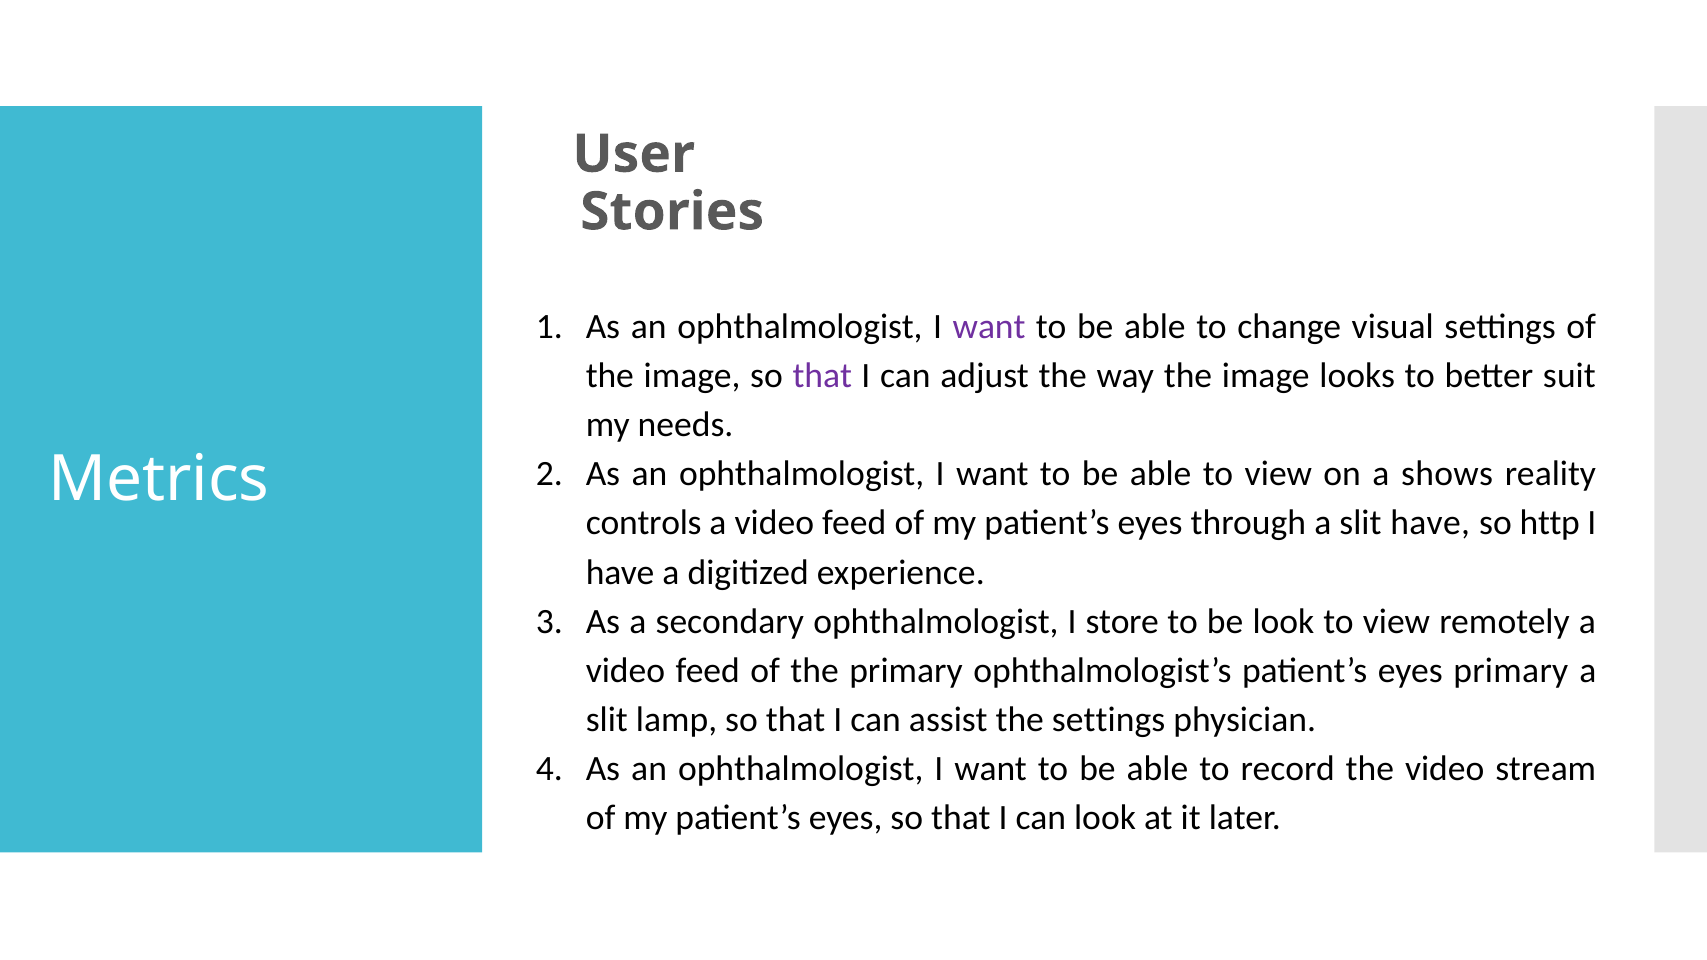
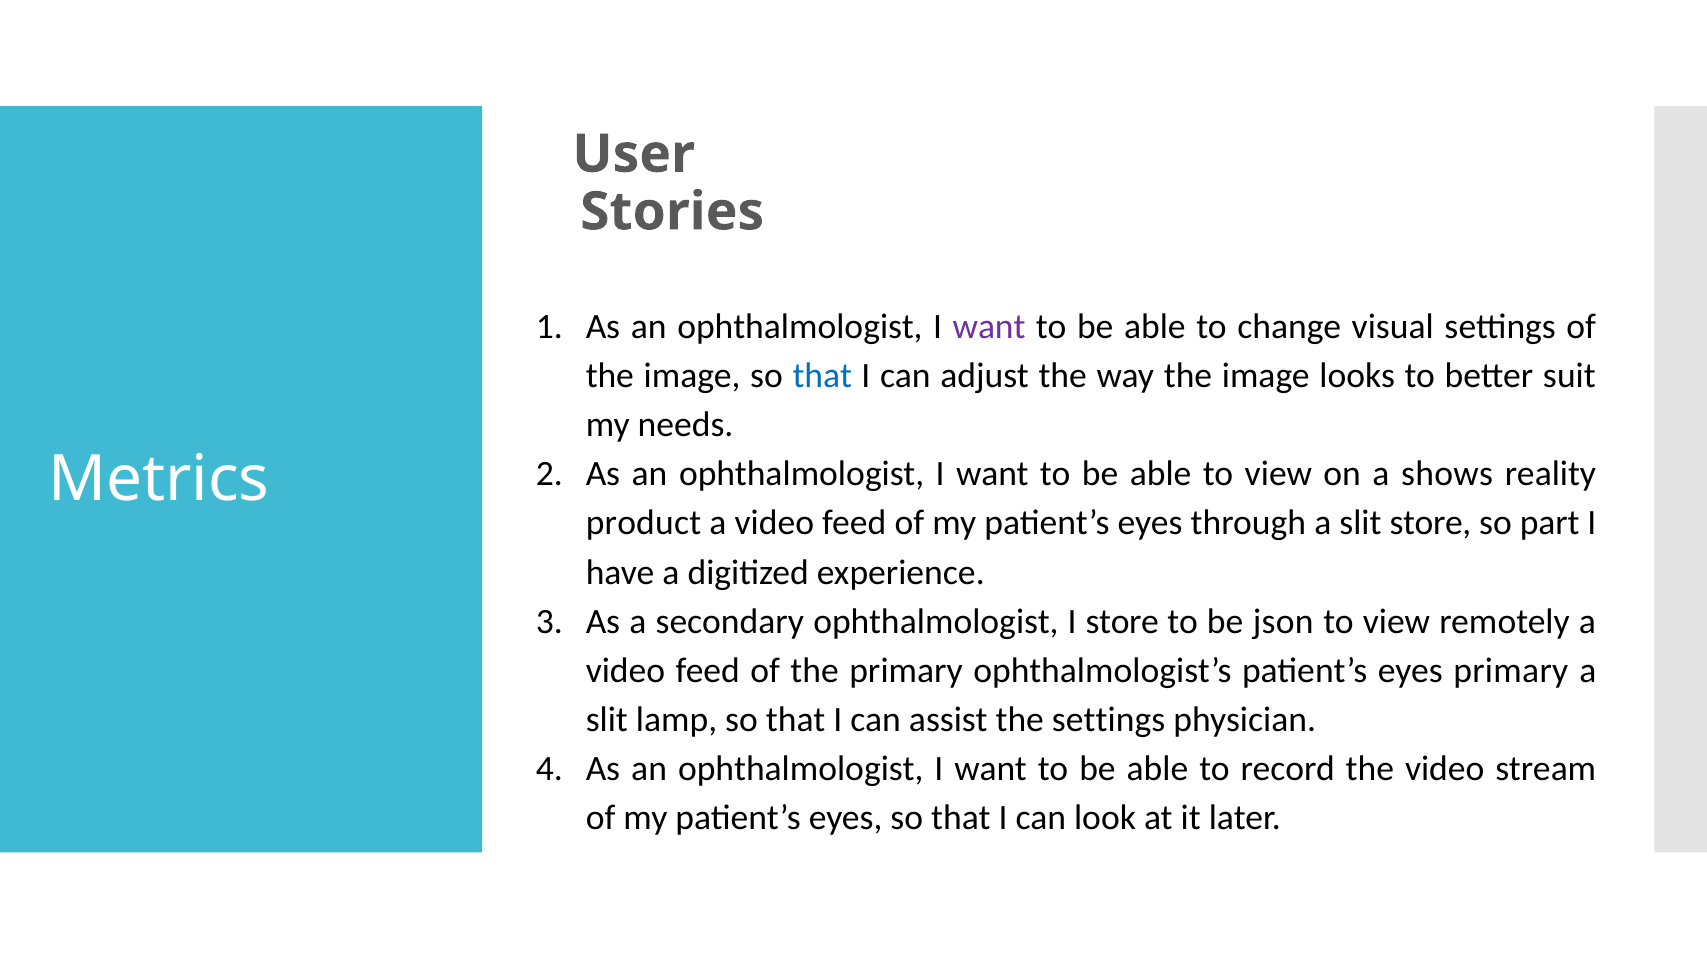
that colour: purple -> blue (822, 376)
controls: controls -> product (643, 523)
slit have: have -> store (1430, 523)
http: http -> part (1550, 523)
be look: look -> json (1283, 621)
